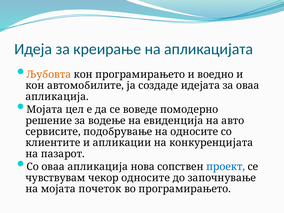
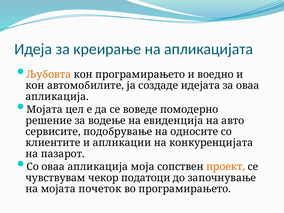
нова: нова -> моја (143, 167)
проект colour: blue -> orange (226, 167)
чекор односите: односите -> податоци (146, 178)
